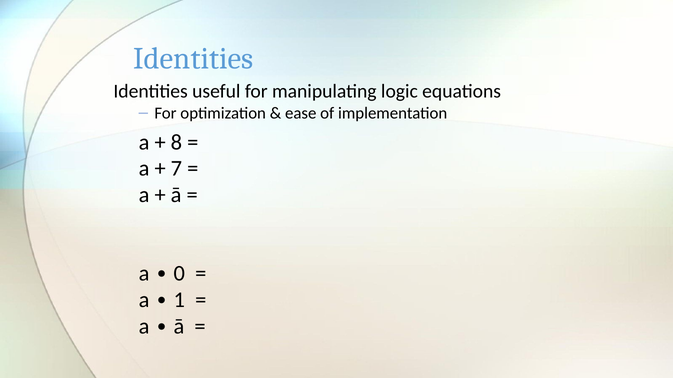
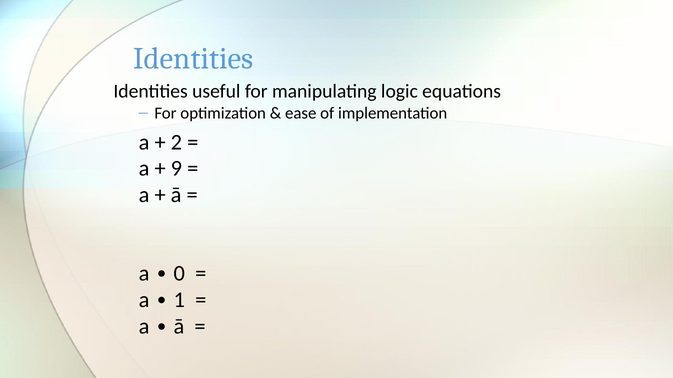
8: 8 -> 2 (176, 142)
7: 7 -> 9 (176, 169)
